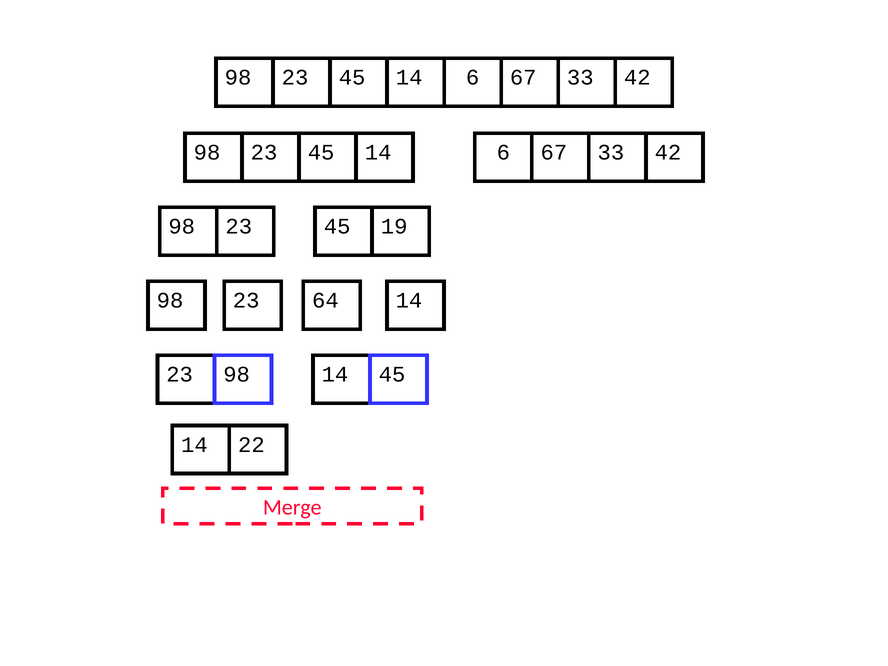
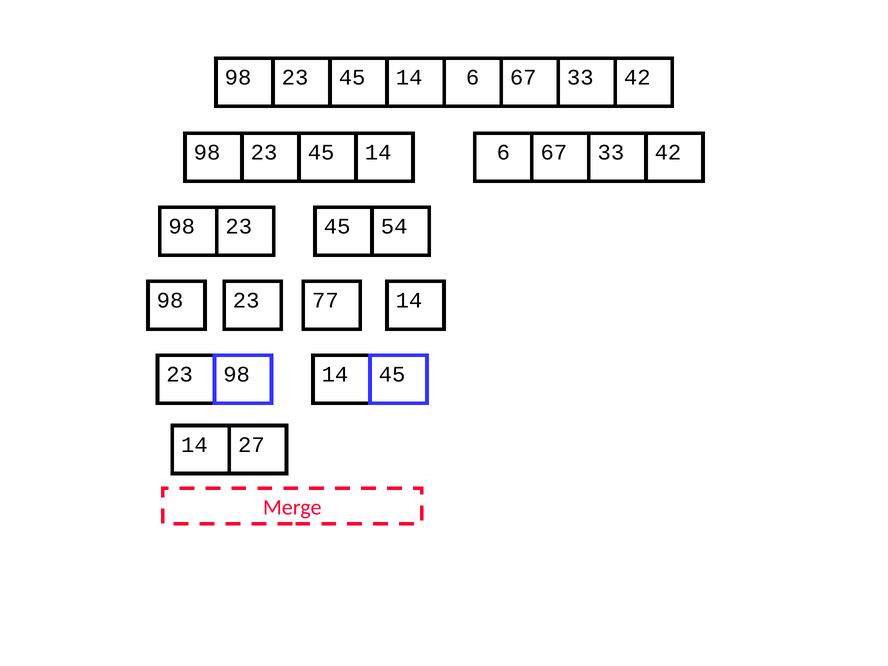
19: 19 -> 54 (394, 226)
64: 64 -> 77 (325, 300)
22: 22 -> 27 (251, 445)
